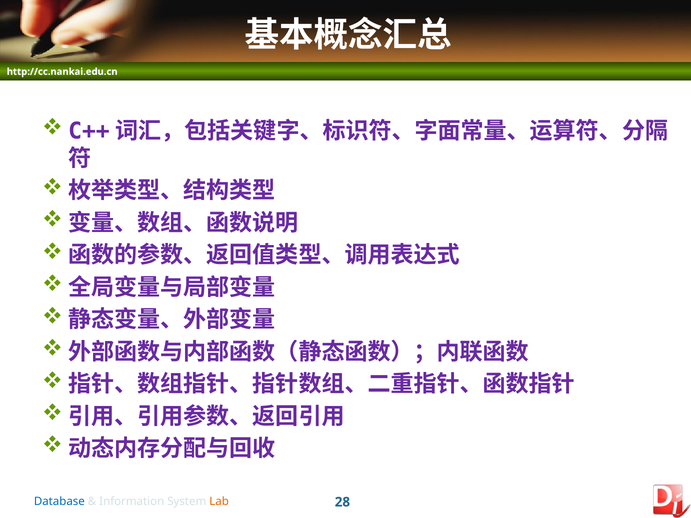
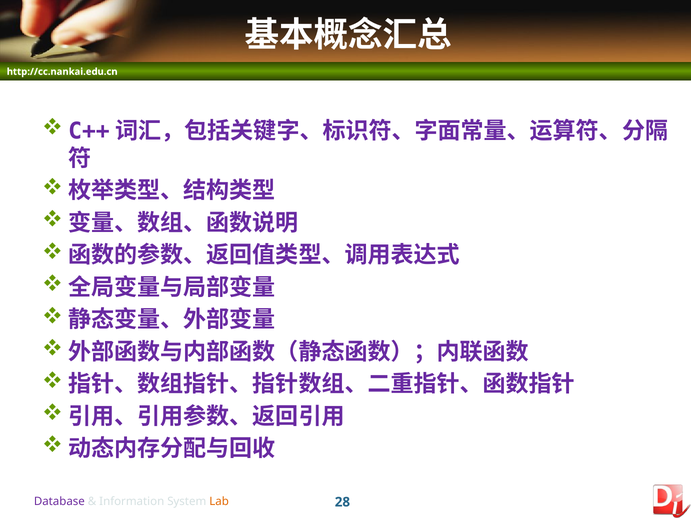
Database colour: blue -> purple (59, 501)
